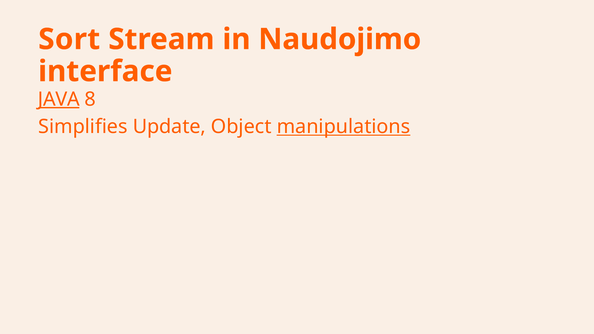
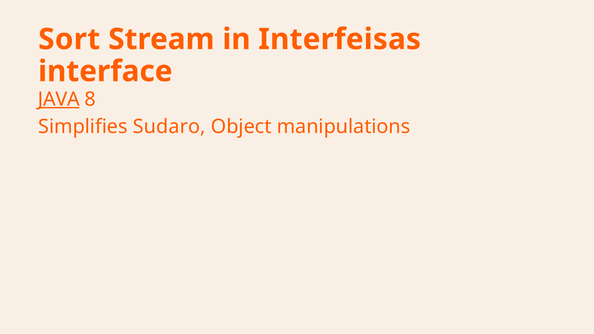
Naudojimo: Naudojimo -> Interfeisas (340, 39)
Update: Update -> Sudaro (169, 127)
manipulations underline: present -> none (344, 127)
